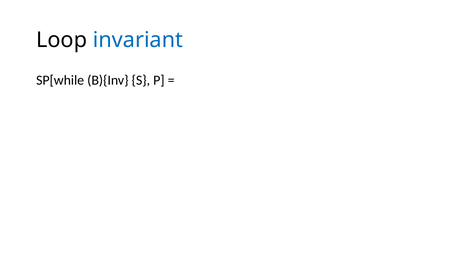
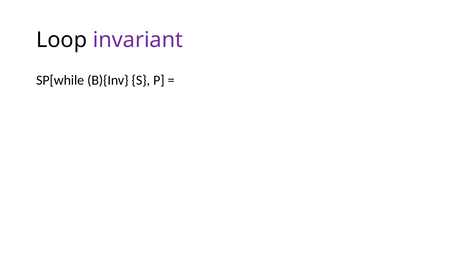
invariant colour: blue -> purple (138, 40)
